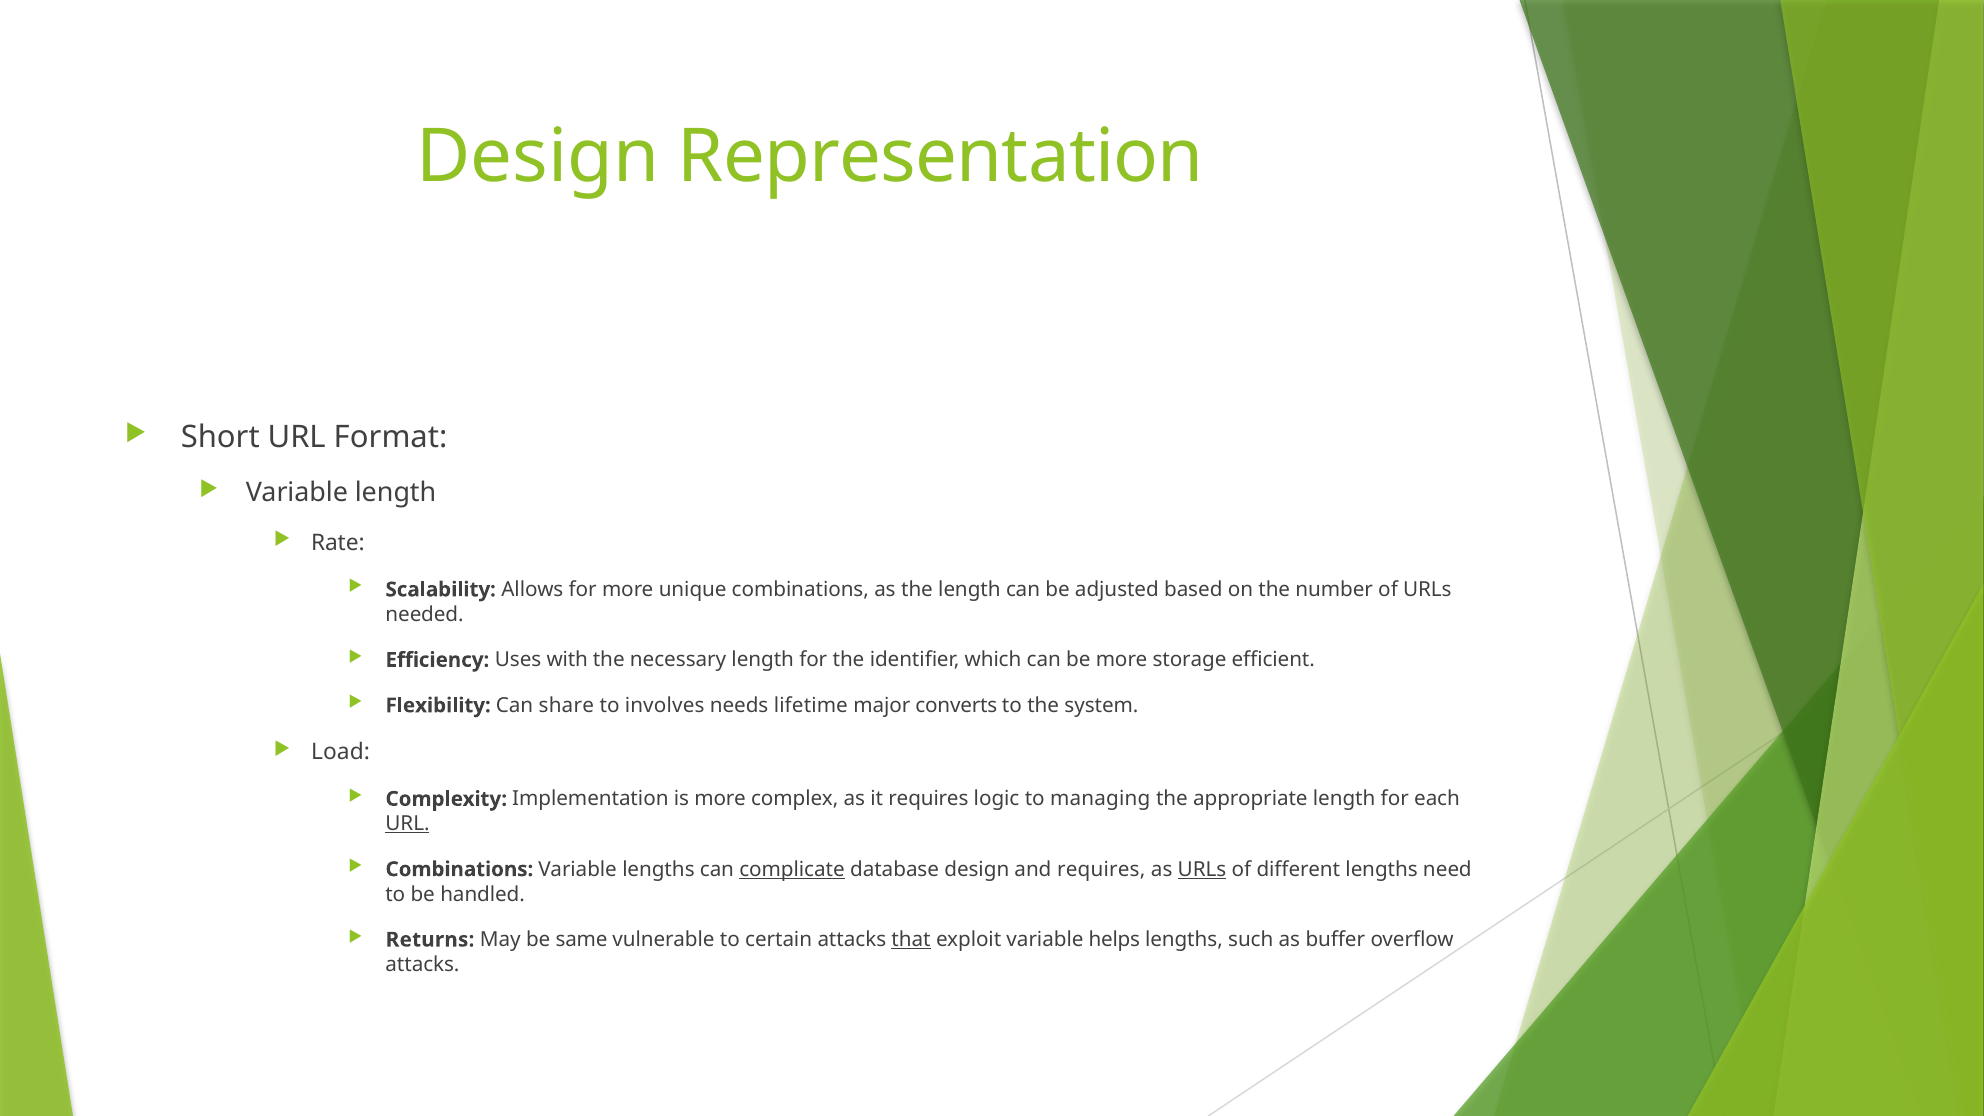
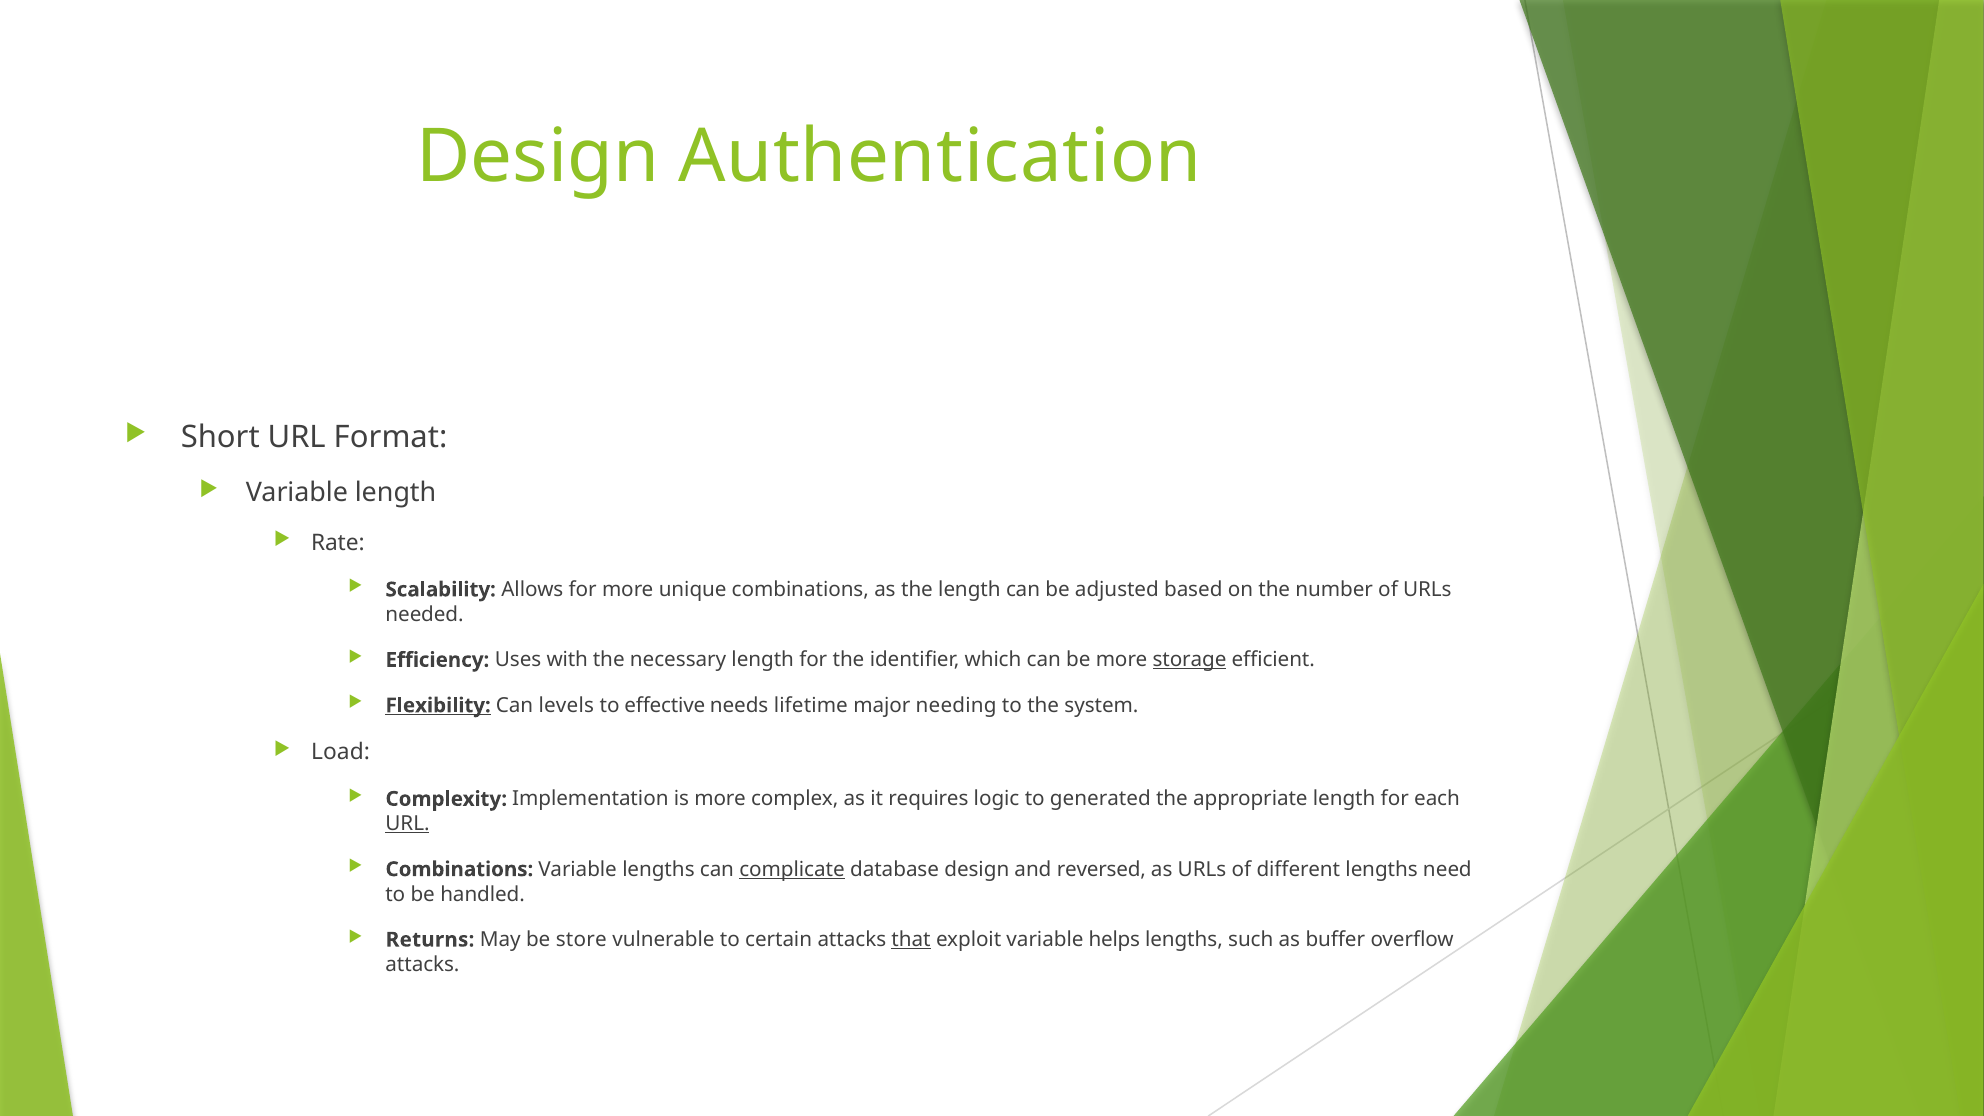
Representation: Representation -> Authentication (940, 156)
storage underline: none -> present (1190, 660)
Flexibility underline: none -> present (438, 705)
share: share -> levels (566, 705)
involves: involves -> effective (665, 705)
converts: converts -> needing (956, 705)
managing: managing -> generated (1100, 799)
and requires: requires -> reversed (1101, 869)
URLs underline: present -> none (1202, 869)
same: same -> store (581, 940)
